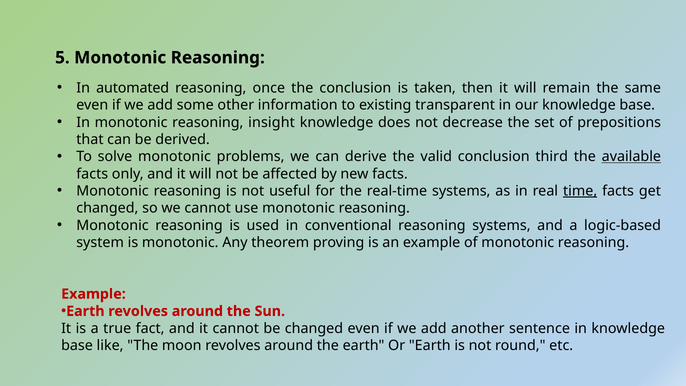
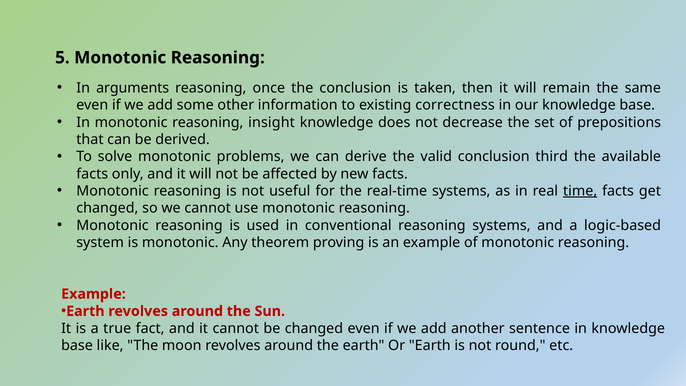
automated: automated -> arguments (133, 88)
transparent: transparent -> correctness (455, 105)
available underline: present -> none (631, 157)
